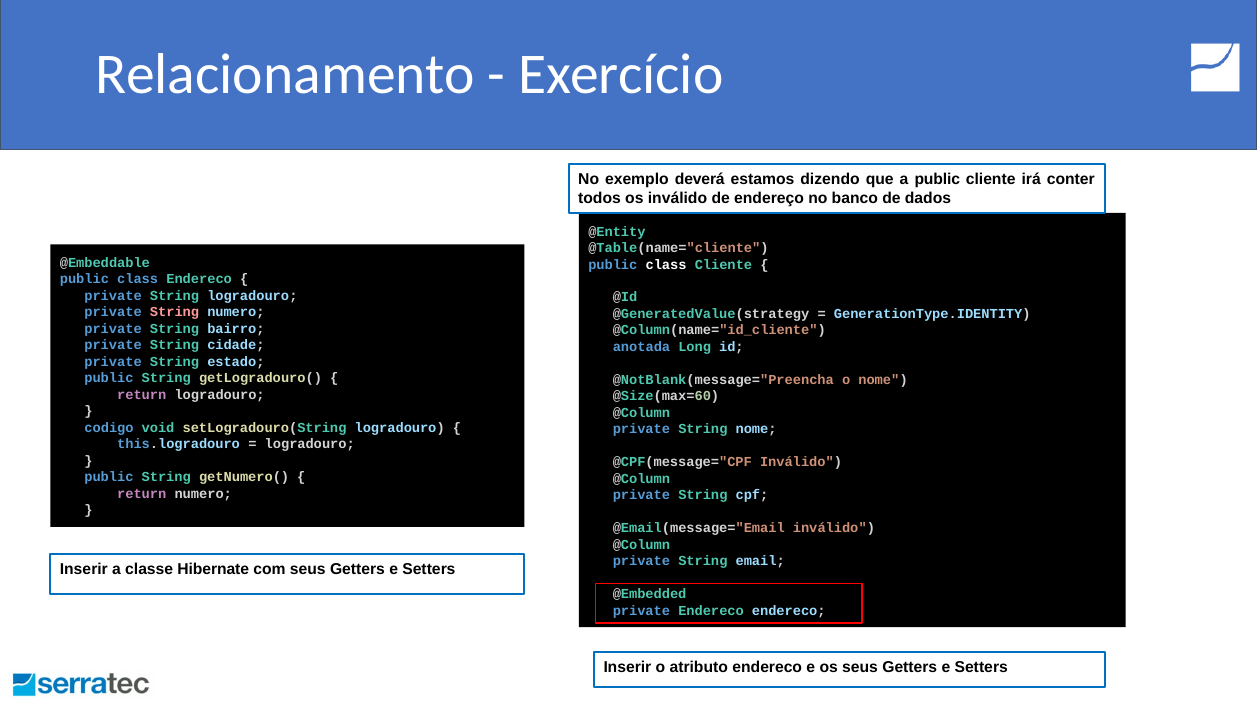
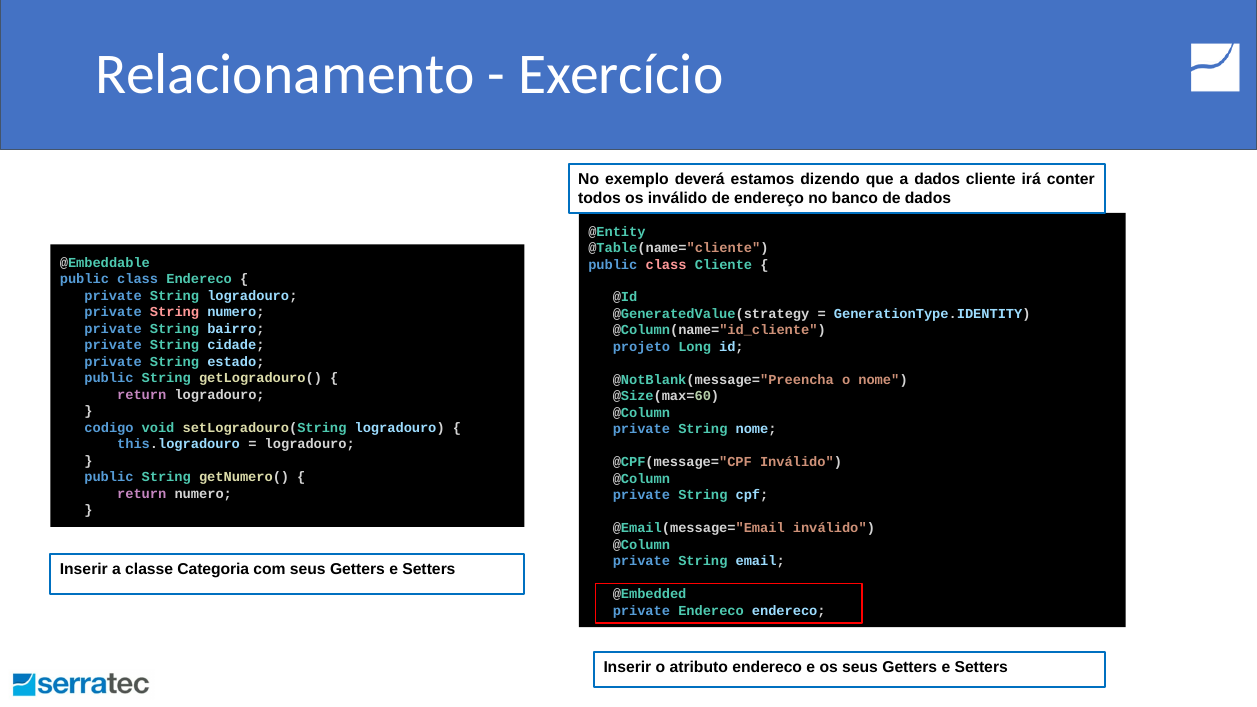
a public: public -> dados (937, 179)
class colour: white -> pink (666, 265)
anotada: anotada -> projeto (641, 347)
Hibernate: Hibernate -> Categoria (213, 569)
